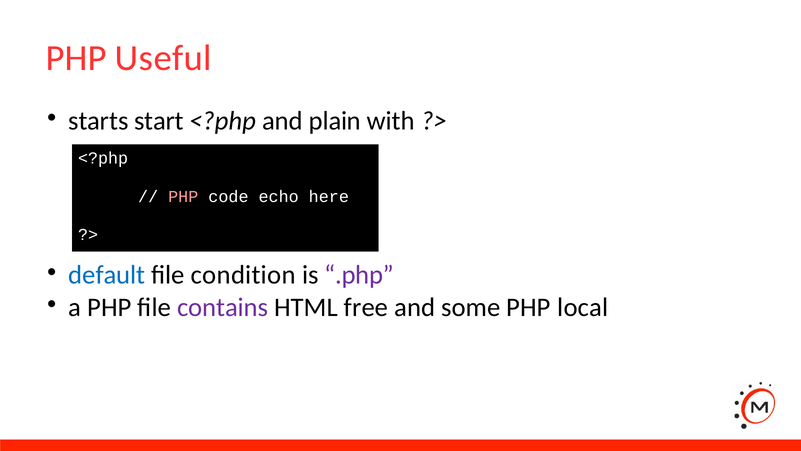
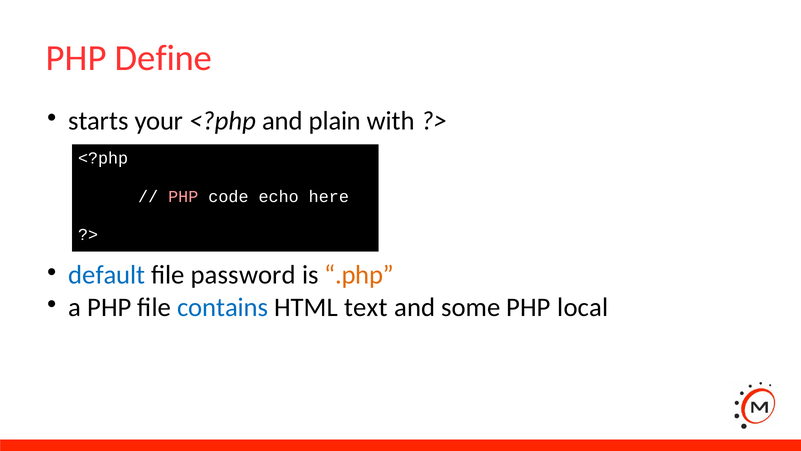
Useful: Useful -> Define (164, 58)
start: start -> your (159, 121)
condition: condition -> password (243, 275)
.php colour: purple -> orange (359, 275)
contains colour: purple -> blue (223, 307)
free: free -> text (366, 307)
